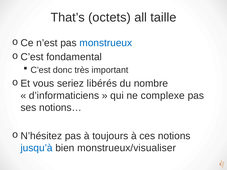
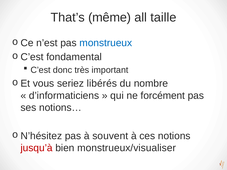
octets: octets -> même (110, 17)
complexe: complexe -> forcément (163, 96)
toujours: toujours -> souvent (110, 136)
jusqu’à colour: blue -> red (37, 148)
